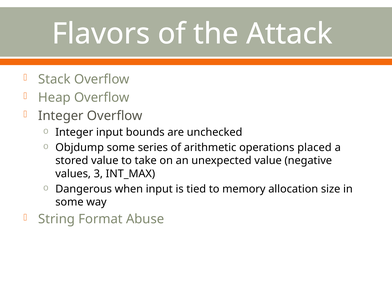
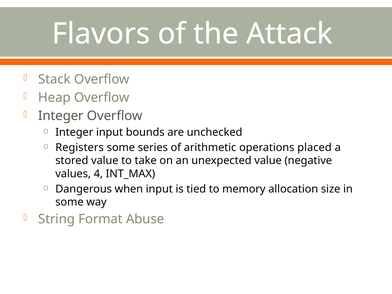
Objdump: Objdump -> Registers (80, 148)
3: 3 -> 4 (98, 174)
